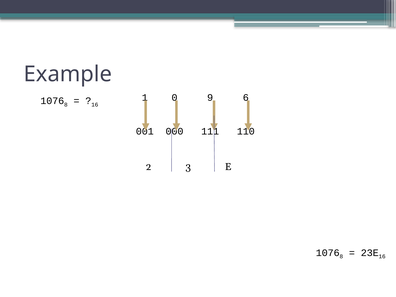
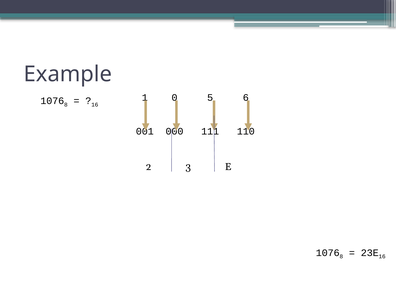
9: 9 -> 5 (210, 98)
